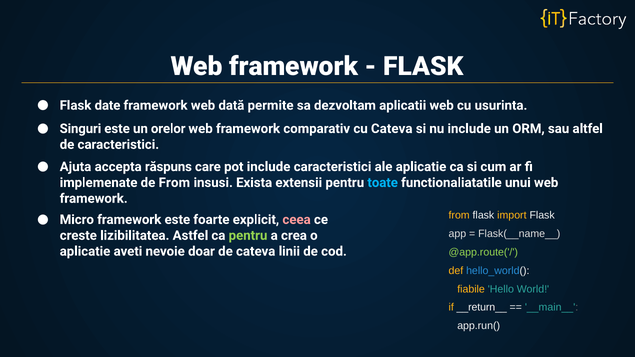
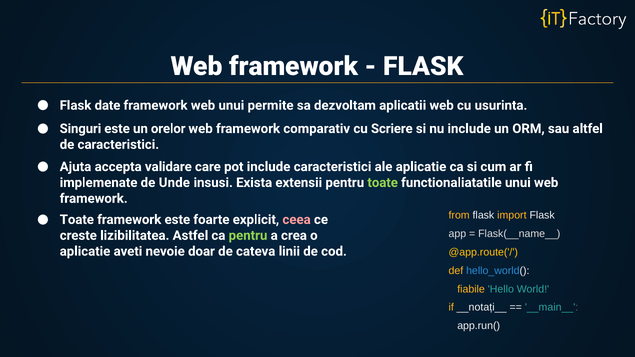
web dată: dată -> unui (231, 105)
cu Cateva: Cateva -> Scriere (392, 129)
răspuns: răspuns -> validare (168, 167)
de From: From -> Unde (174, 183)
toate colour: light blue -> light green (383, 183)
Micro: Micro -> Toate (77, 220)
@app.route('/ colour: light green -> yellow (483, 252)
__return__: __return__ -> __notați__ (482, 308)
